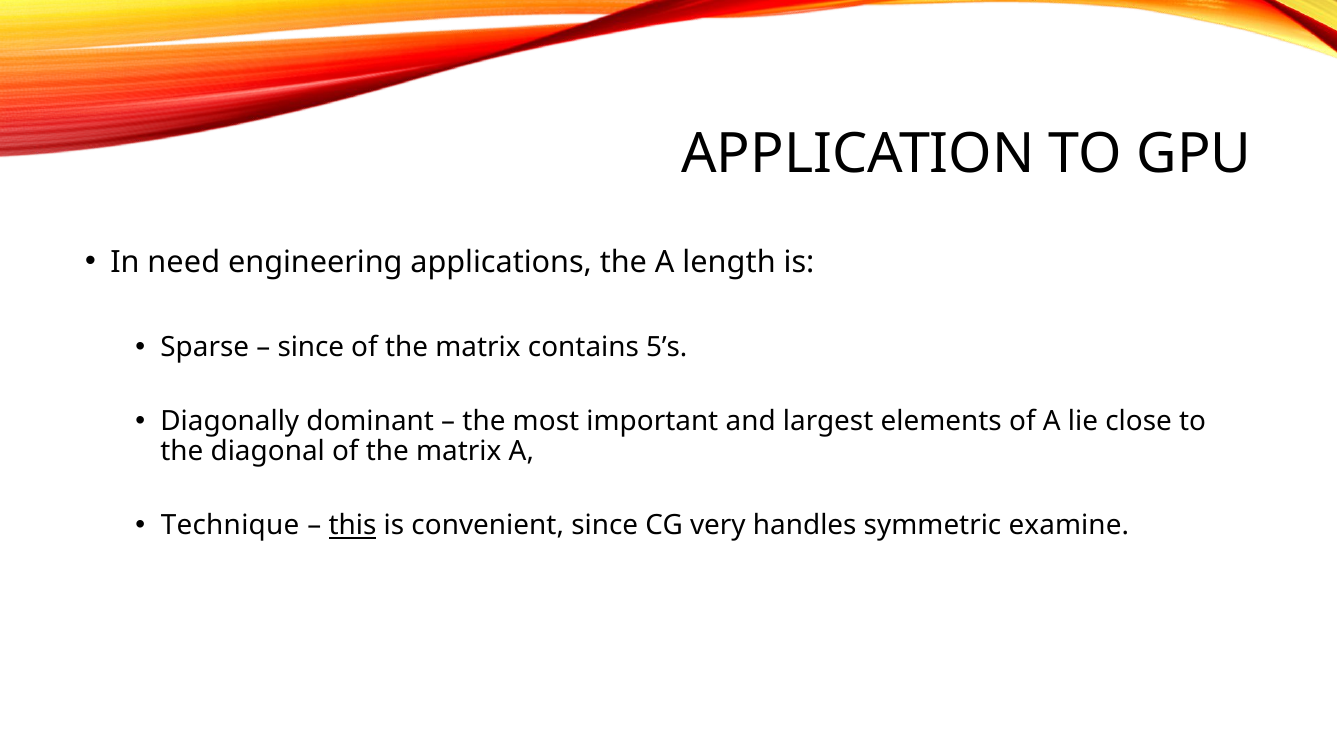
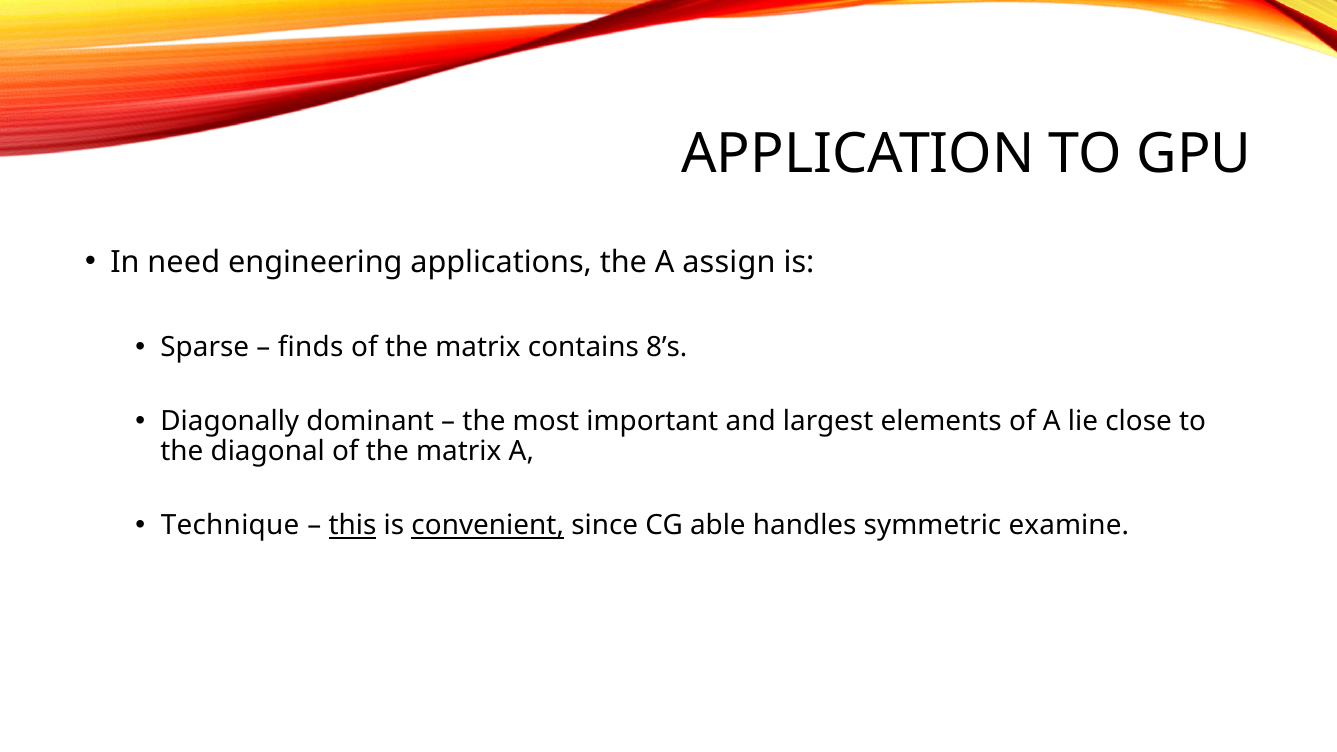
length: length -> assign (729, 262)
since: since -> finds (311, 348)
5’s: 5’s -> 8’s (667, 348)
convenient underline: none -> present (488, 526)
very: very -> able (718, 526)
